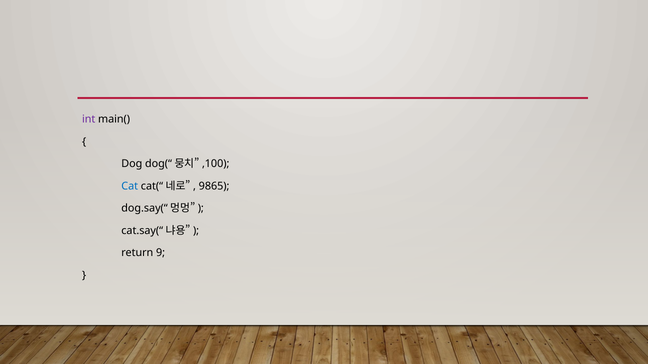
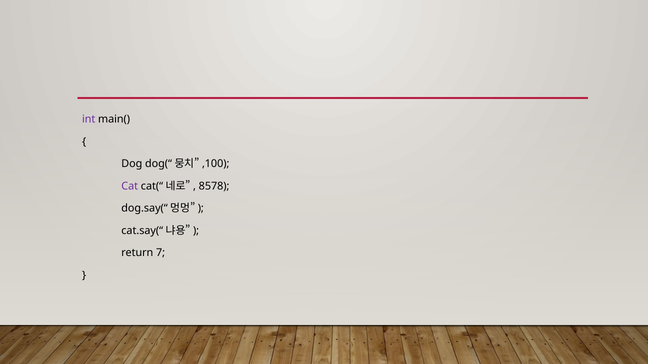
Cat colour: blue -> purple (130, 186)
9865: 9865 -> 8578 (214, 186)
9: 9 -> 7 (161, 253)
